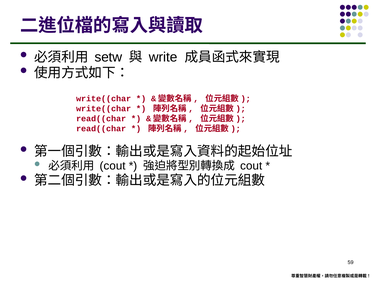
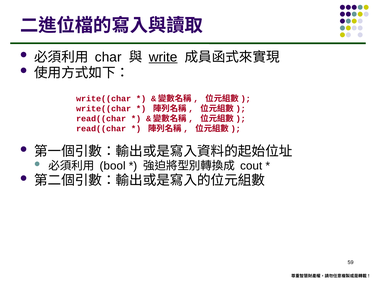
setw: setw -> char (108, 57)
write underline: none -> present (163, 57)
cout: cout -> bool (113, 166)
